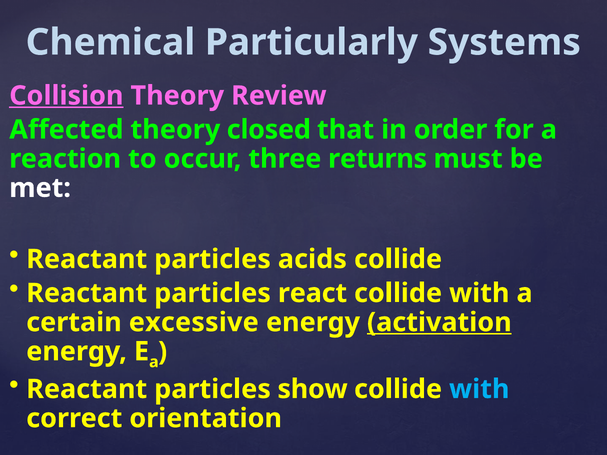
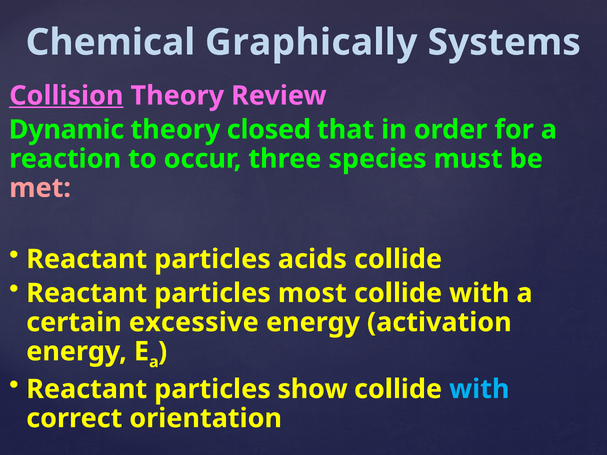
Particularly: Particularly -> Graphically (311, 42)
Affected: Affected -> Dynamic (66, 130)
returns: returns -> species (377, 159)
met colour: white -> pink (40, 188)
react: react -> most (312, 293)
activation underline: present -> none (439, 322)
